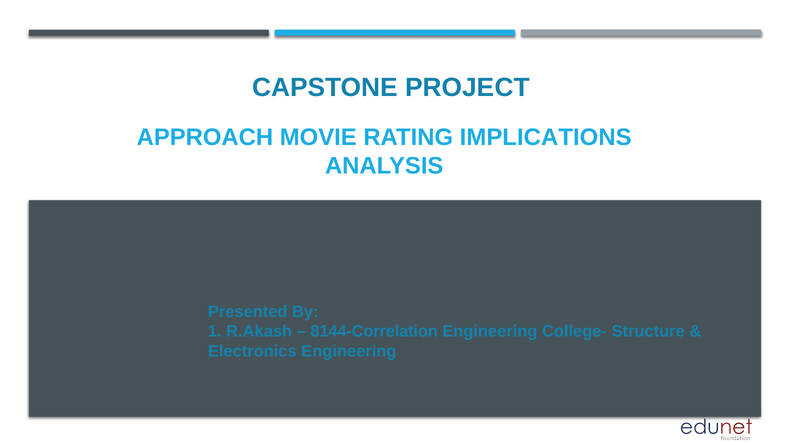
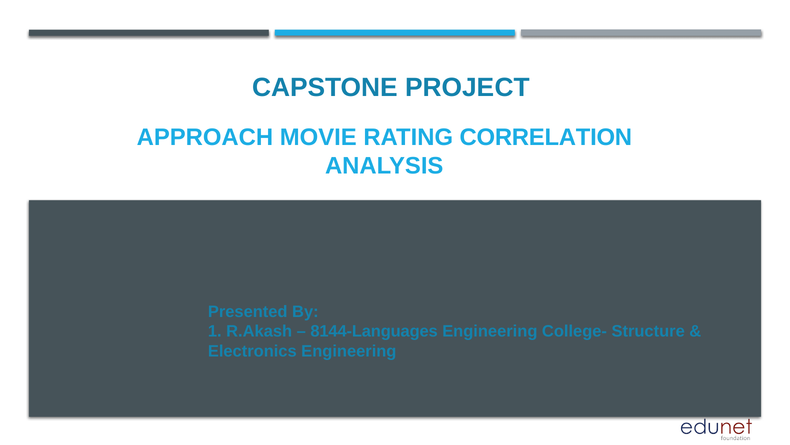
IMPLICATIONS: IMPLICATIONS -> CORRELATION (546, 137)
8144-Correlation: 8144-Correlation -> 8144-Languages (374, 331)
